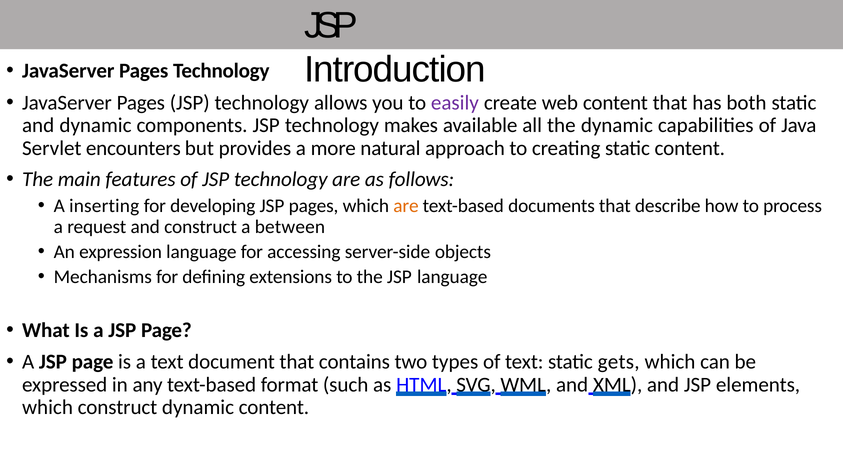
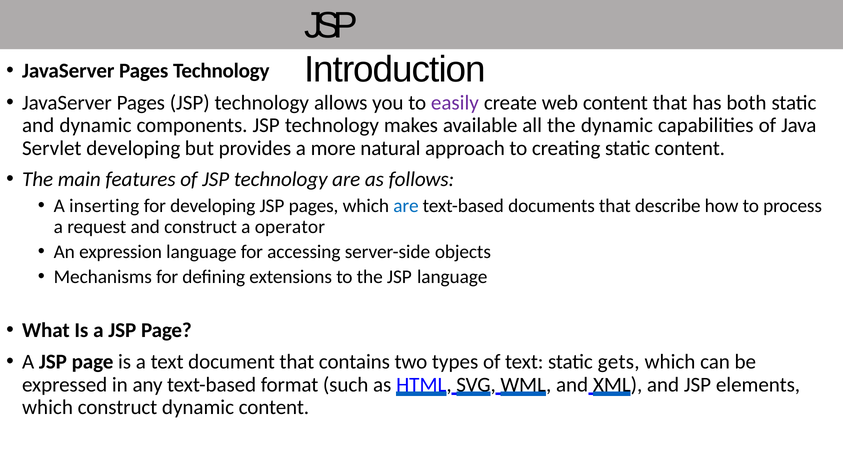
Servlet encounters: encounters -> developing (133, 148)
are colour: orange -> blue (406, 206)
between: between -> operator (290, 227)
